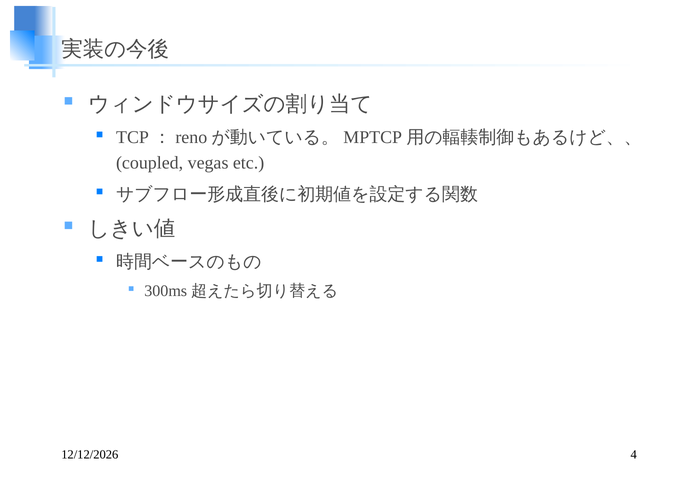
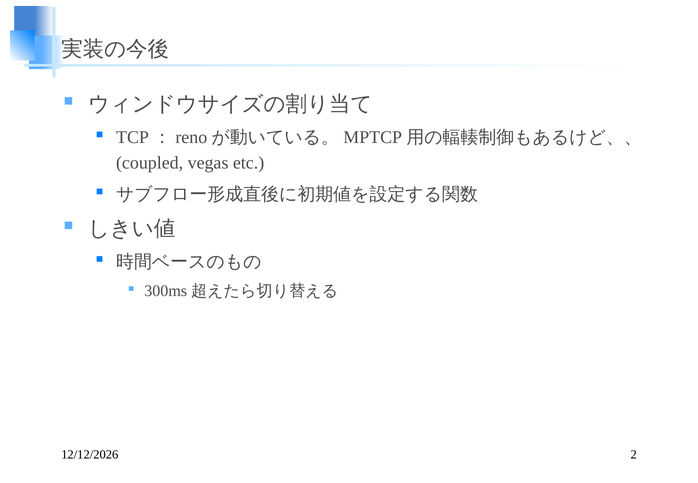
4: 4 -> 2 (634, 455)
